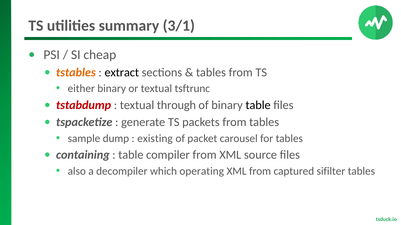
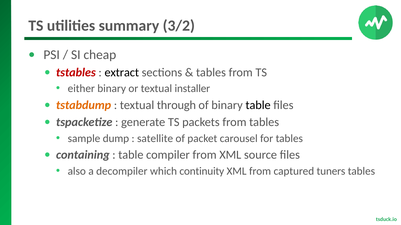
3/1: 3/1 -> 3/2 (179, 26)
tstables colour: orange -> red (76, 73)
tsftrunc: tsftrunc -> installer (192, 89)
tstabdump colour: red -> orange (84, 105)
existing: existing -> satellite (155, 139)
operating: operating -> continuity (202, 171)
sifilter: sifilter -> tuners (331, 171)
